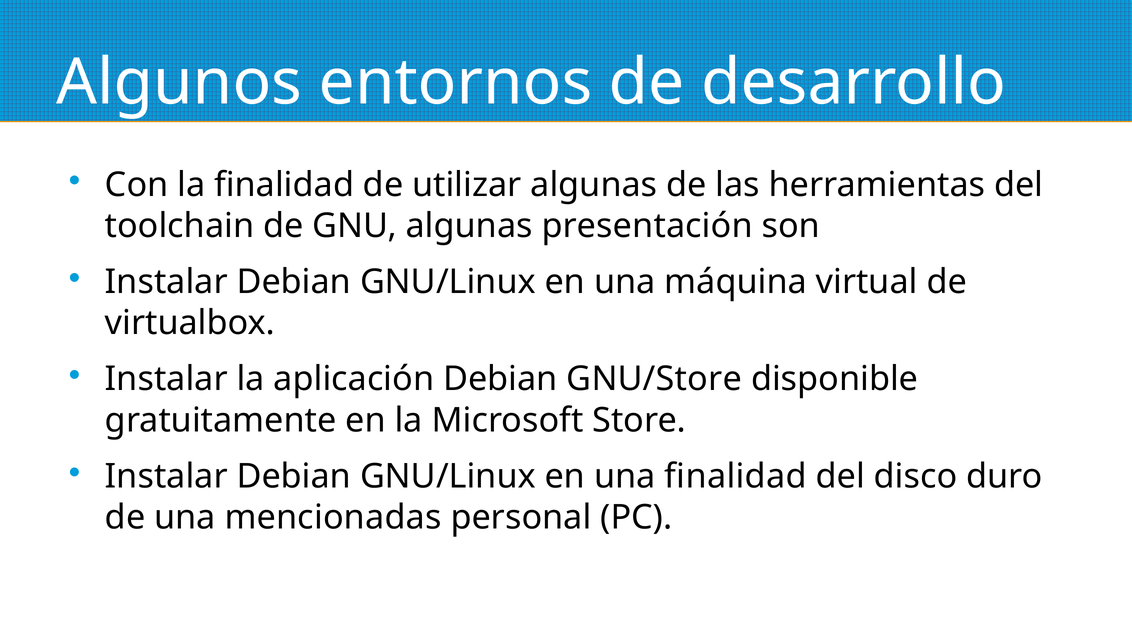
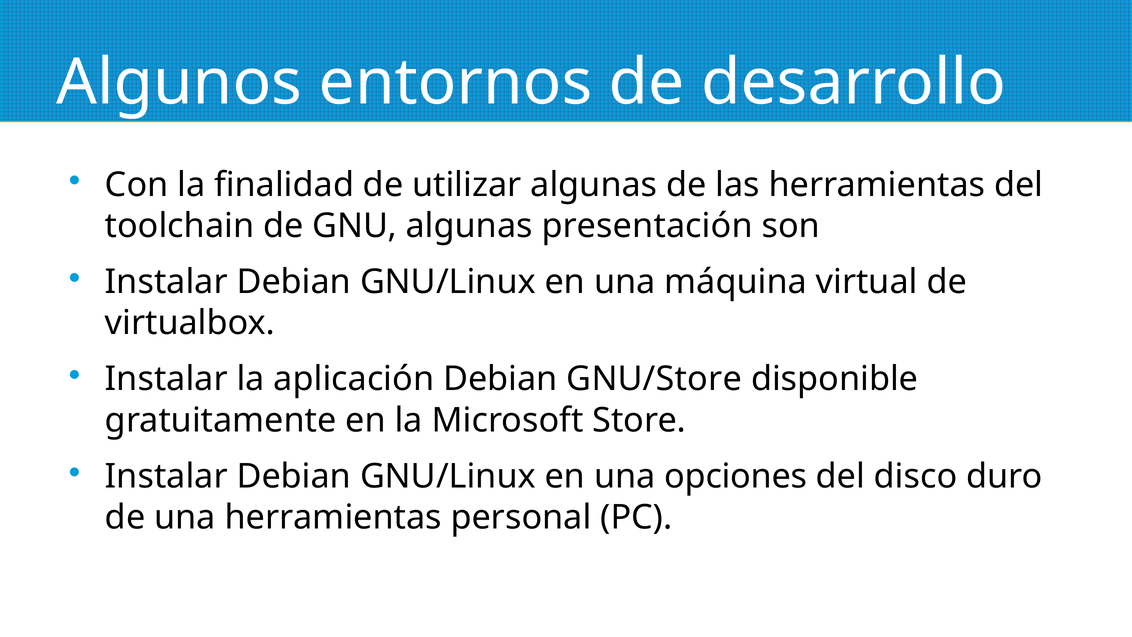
una finalidad: finalidad -> opciones (736, 476)
una mencionadas: mencionadas -> herramientas (333, 517)
